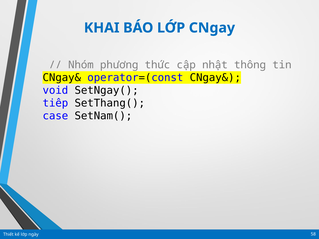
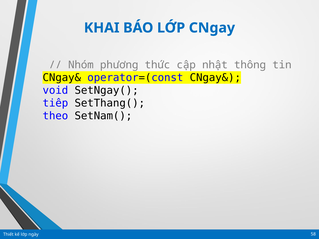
case: case -> theo (55, 116)
